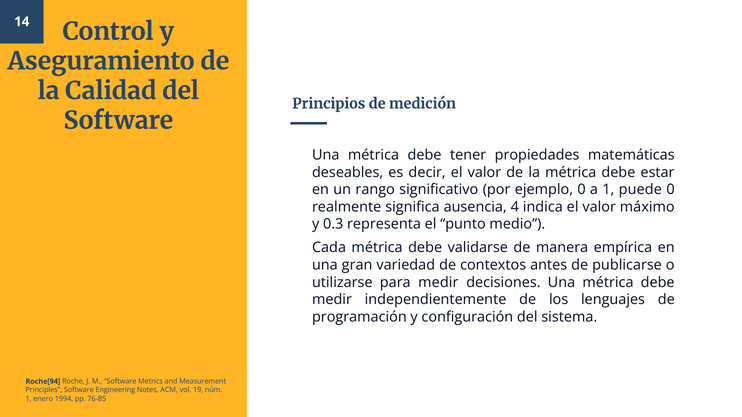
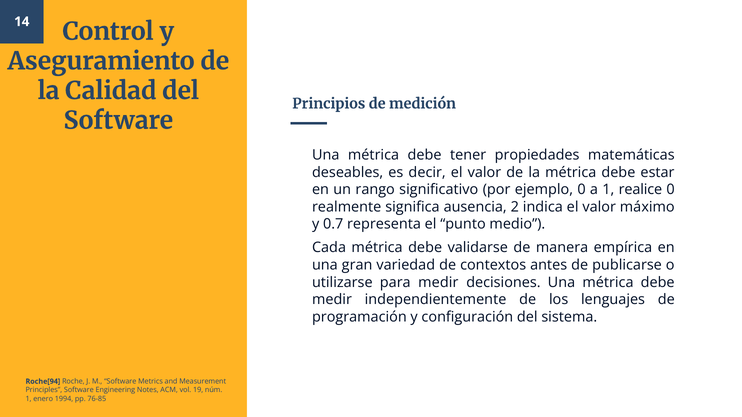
puede: puede -> realice (640, 190)
4: 4 -> 2 (515, 207)
0.3: 0.3 -> 0.7 (333, 224)
